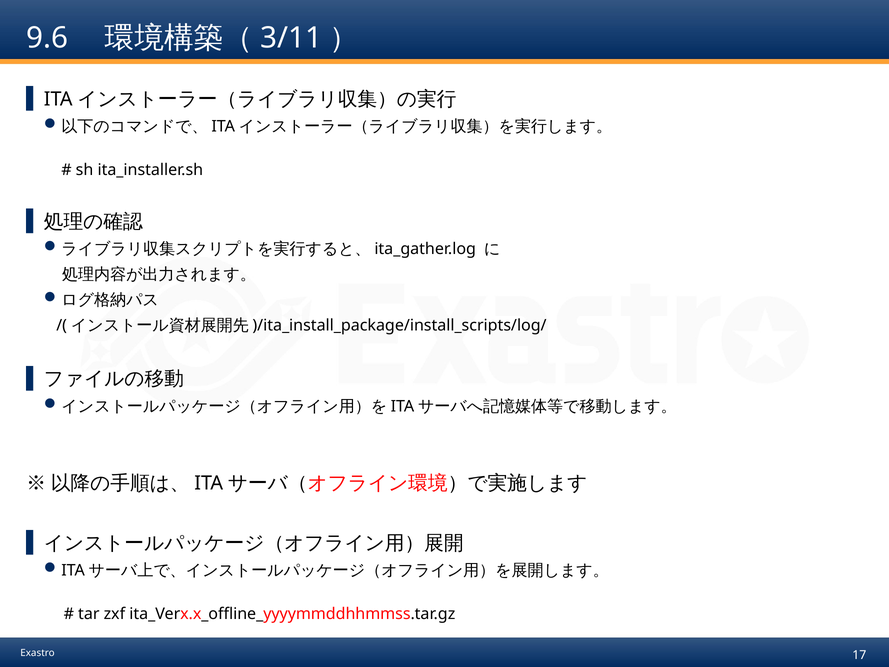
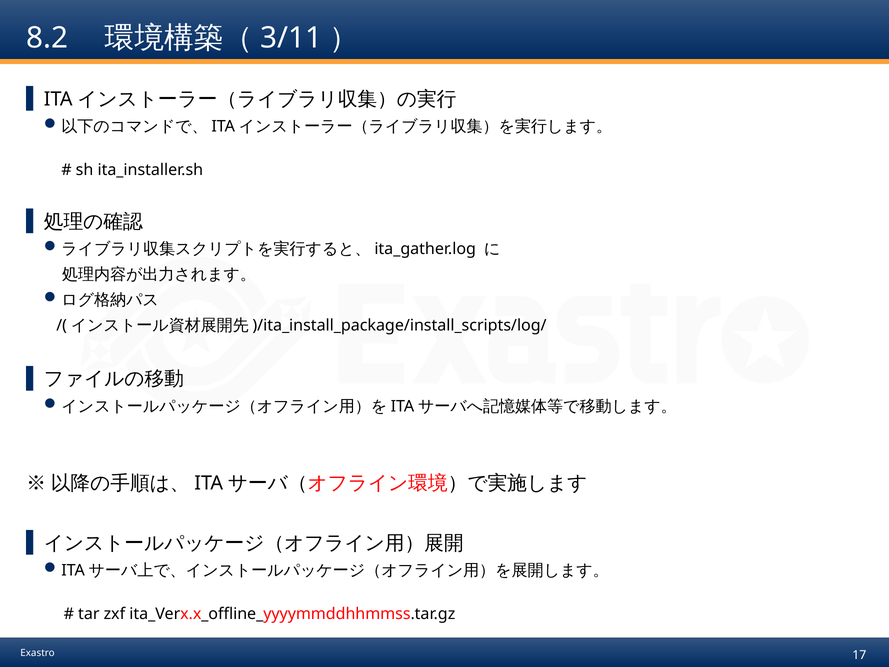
9.6: 9.6 -> 8.2 (47, 38)
